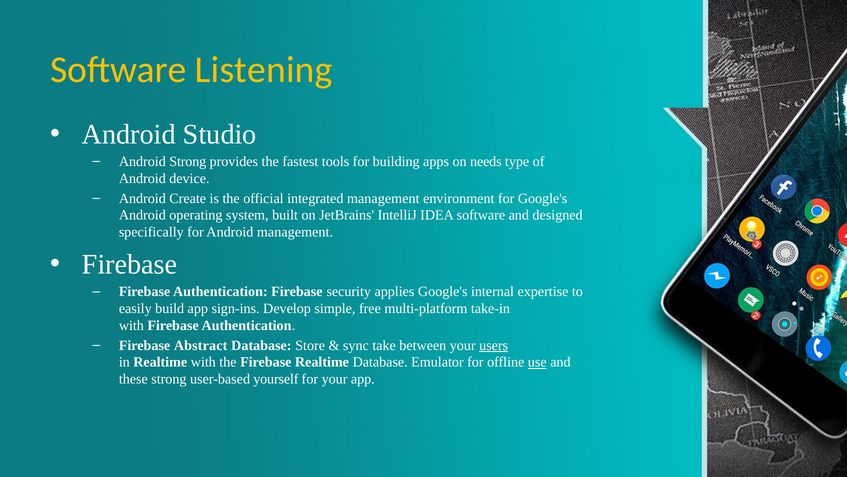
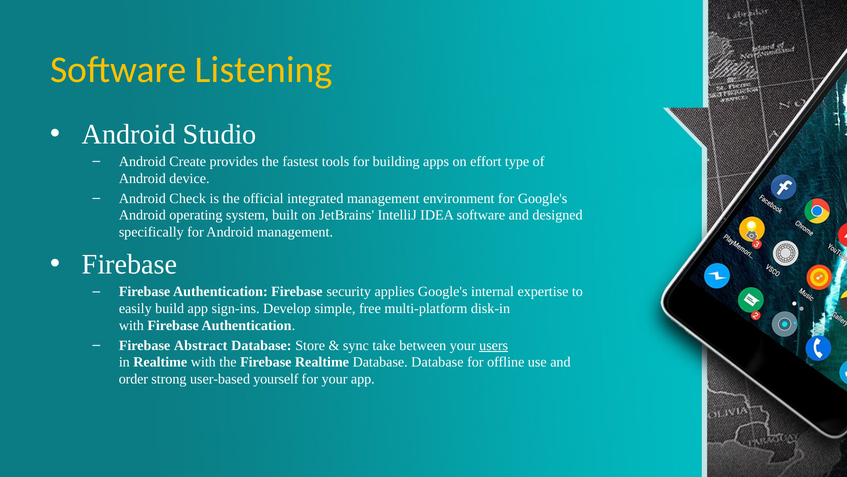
Android Strong: Strong -> Create (188, 161)
needs: needs -> effort (486, 161)
Create: Create -> Check (188, 198)
take-in: take-in -> disk-in (490, 308)
Database Emulator: Emulator -> Database (437, 362)
use underline: present -> none (537, 362)
these: these -> order (133, 379)
